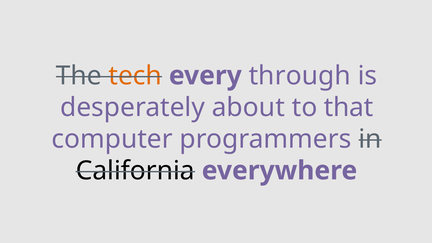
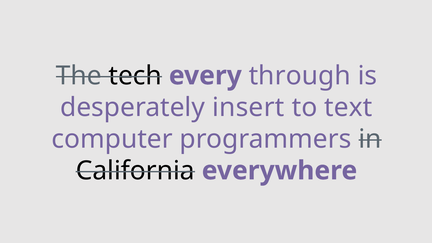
tech colour: orange -> black (135, 76)
about: about -> insert (248, 107)
that: that -> text (348, 107)
